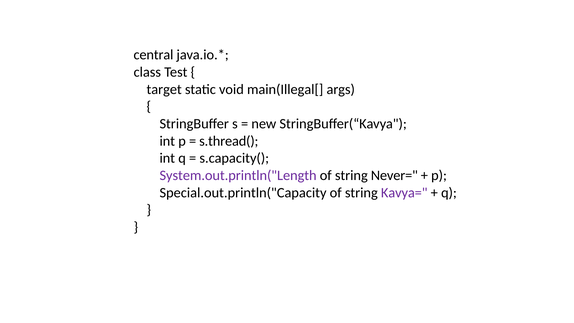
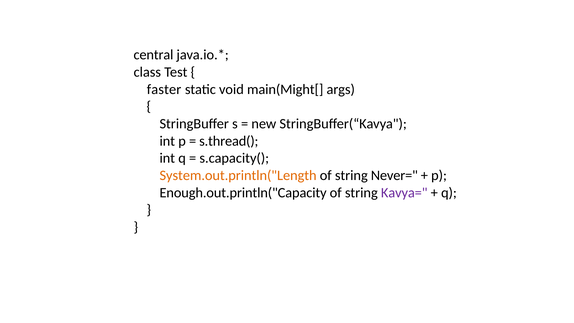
target: target -> faster (164, 89)
main(Illegal[: main(Illegal[ -> main(Might[ (285, 89)
System.out.println("Length colour: purple -> orange (238, 175)
Special.out.println("Capacity: Special.out.println("Capacity -> Enough.out.println("Capacity (243, 193)
